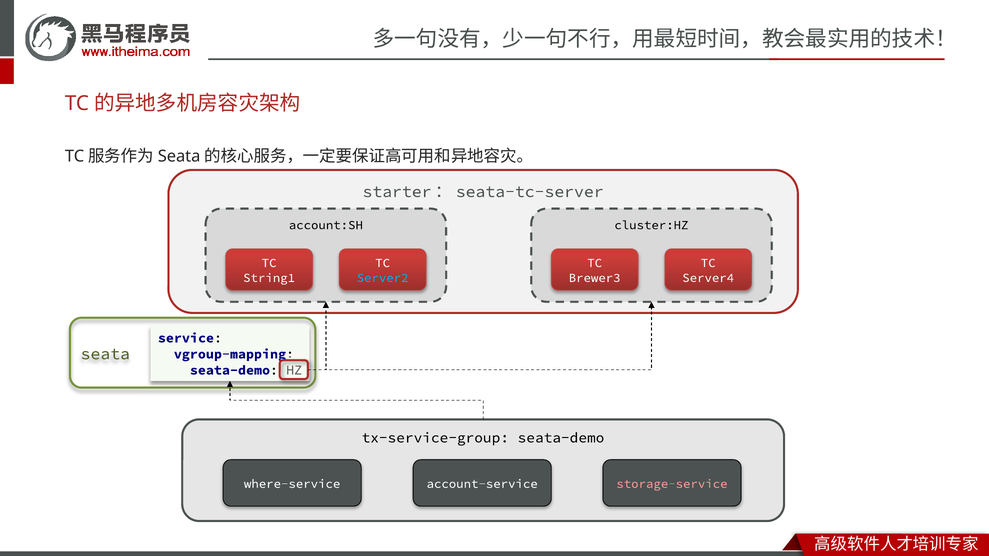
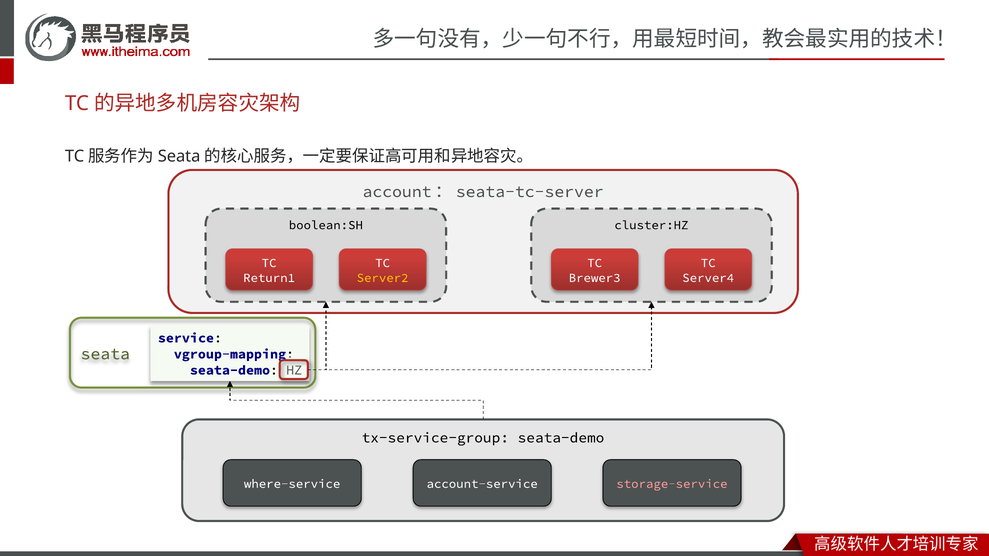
starter: starter -> account (397, 192)
account:SH: account:SH -> boolean:SH (326, 225)
String1: String1 -> Return1 (269, 278)
Server2 colour: light blue -> yellow (383, 278)
